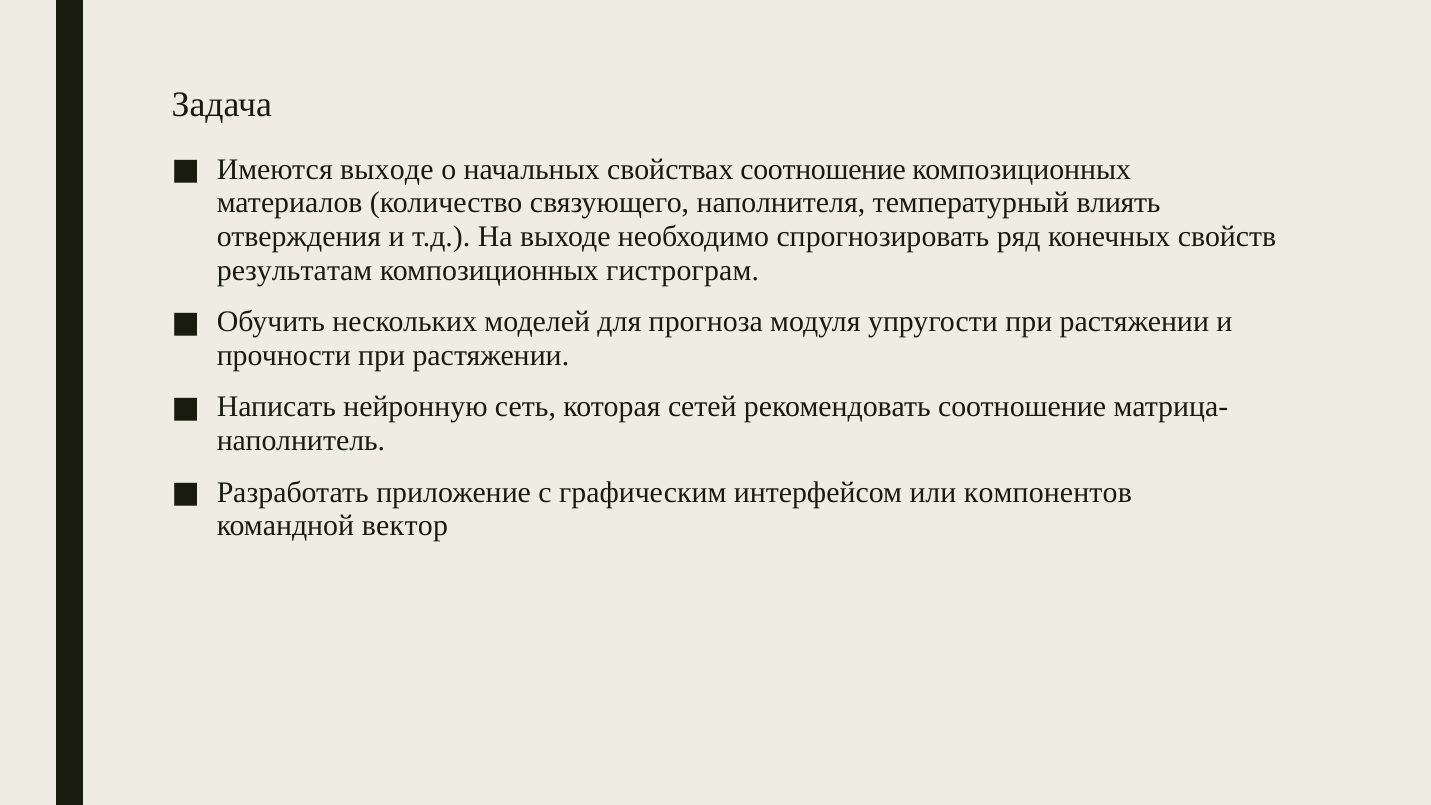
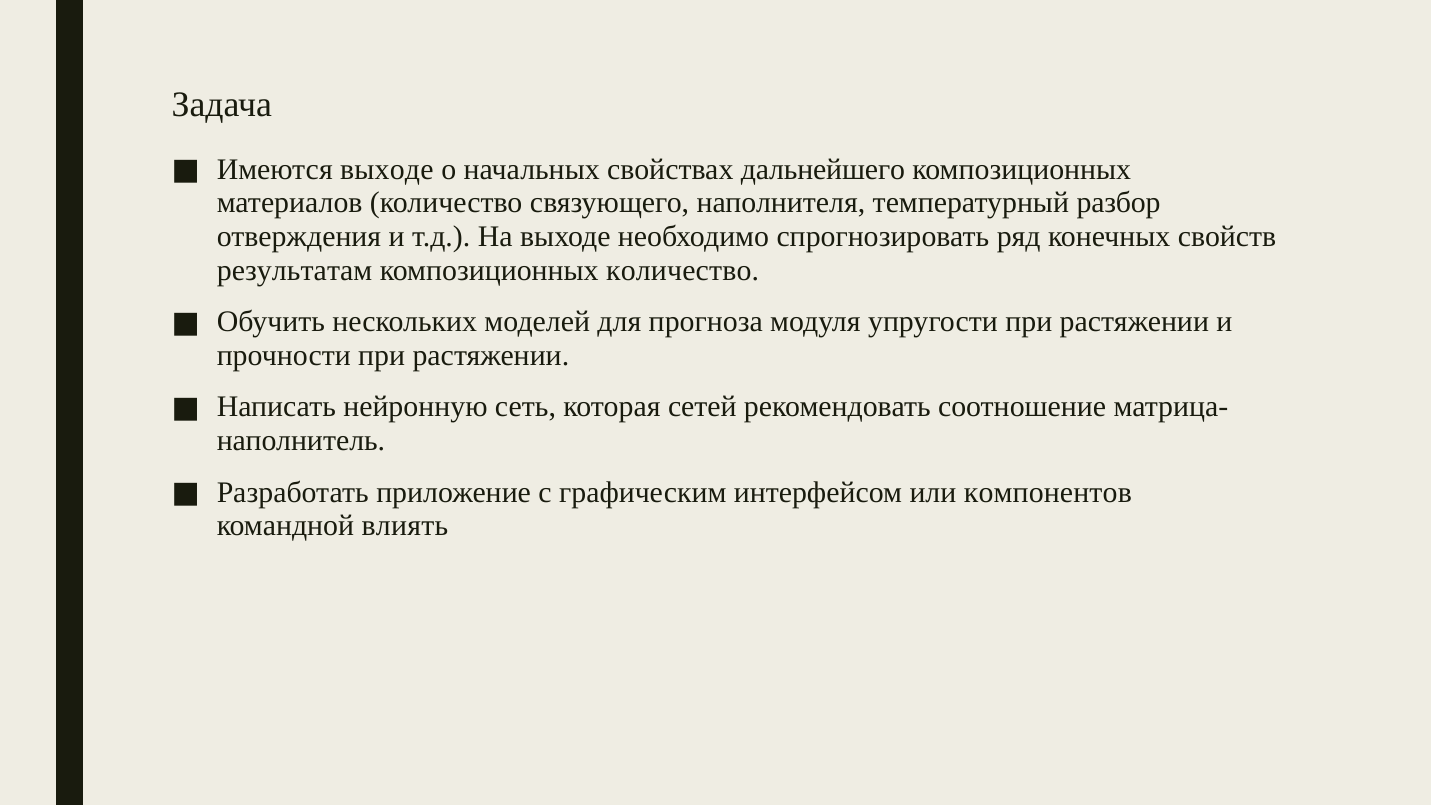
свойствах соотношение: соотношение -> дальнейшего (823, 169)
влиять: влиять -> разбор (1119, 203)
композиционных гистрограм: гистрограм -> количество (683, 270)
вектор: вектор -> влиять (405, 526)
